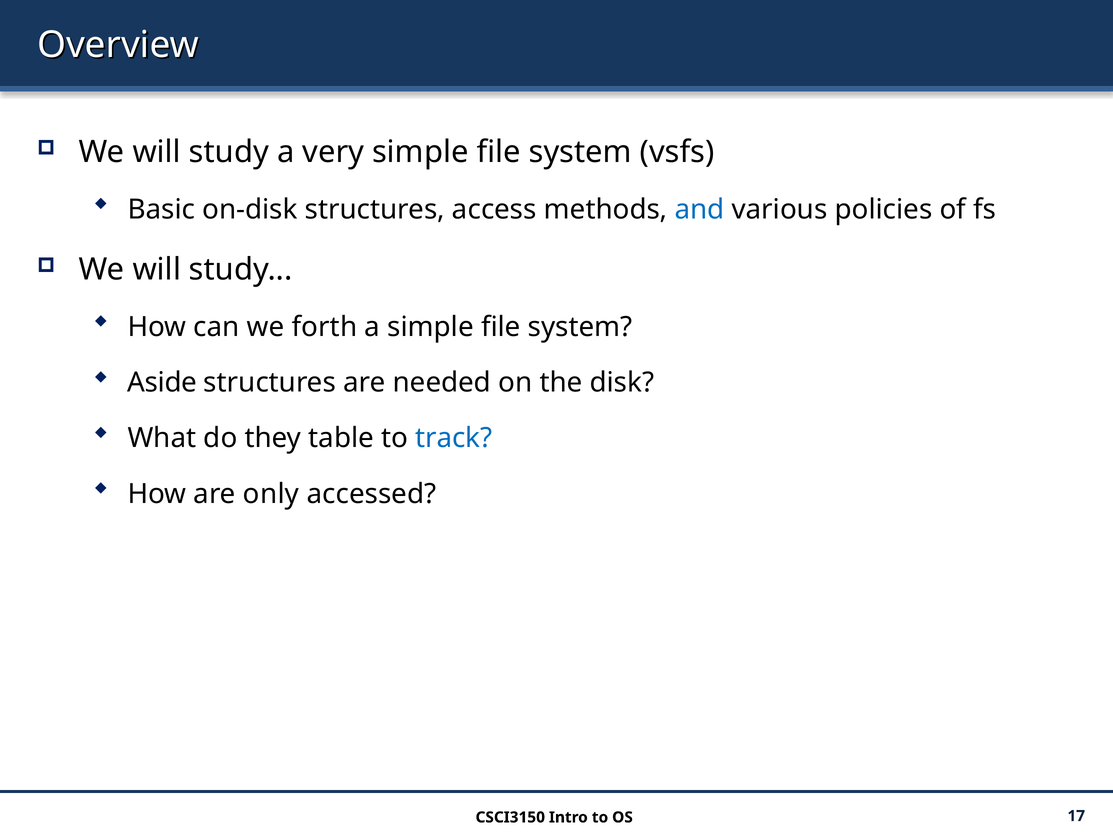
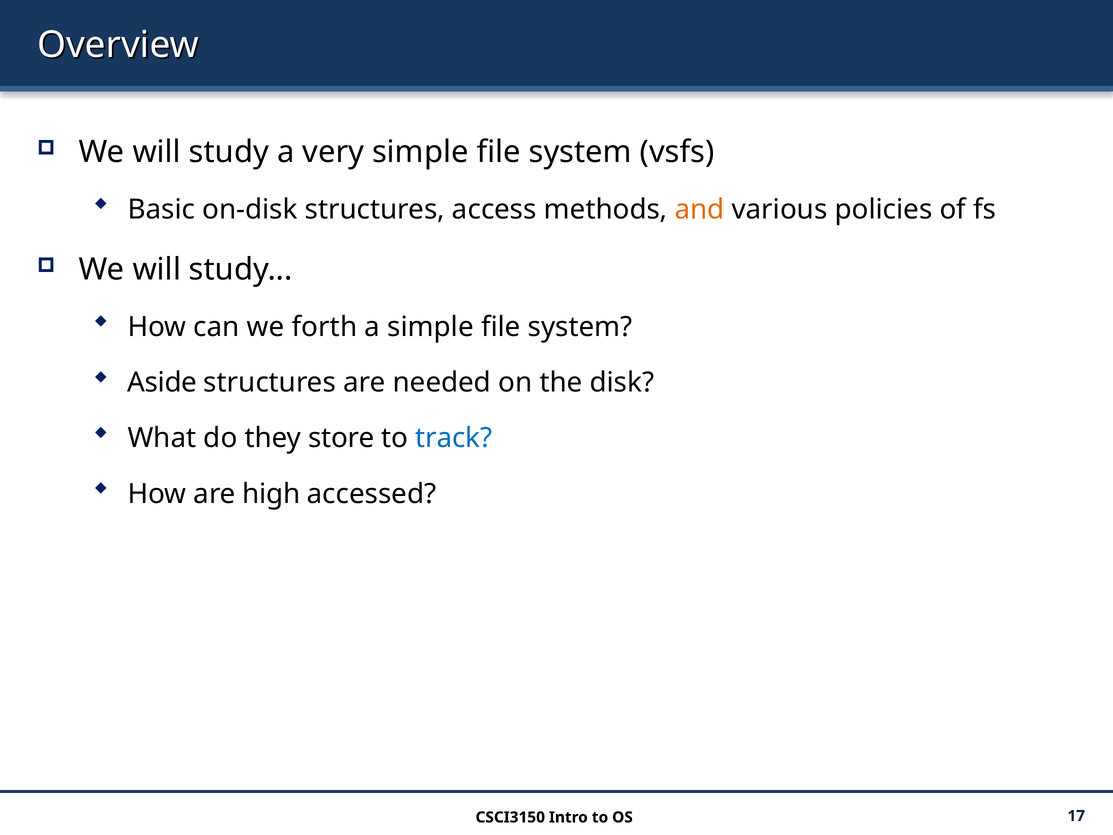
and colour: blue -> orange (700, 209)
table: table -> store (341, 438)
only: only -> high (271, 494)
